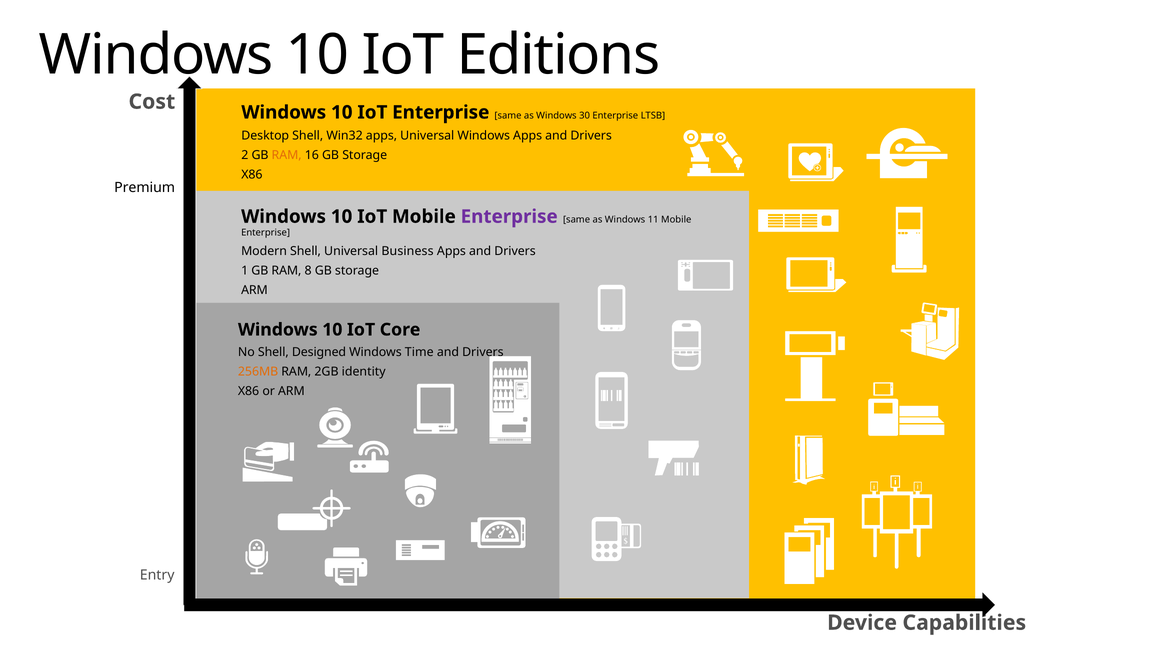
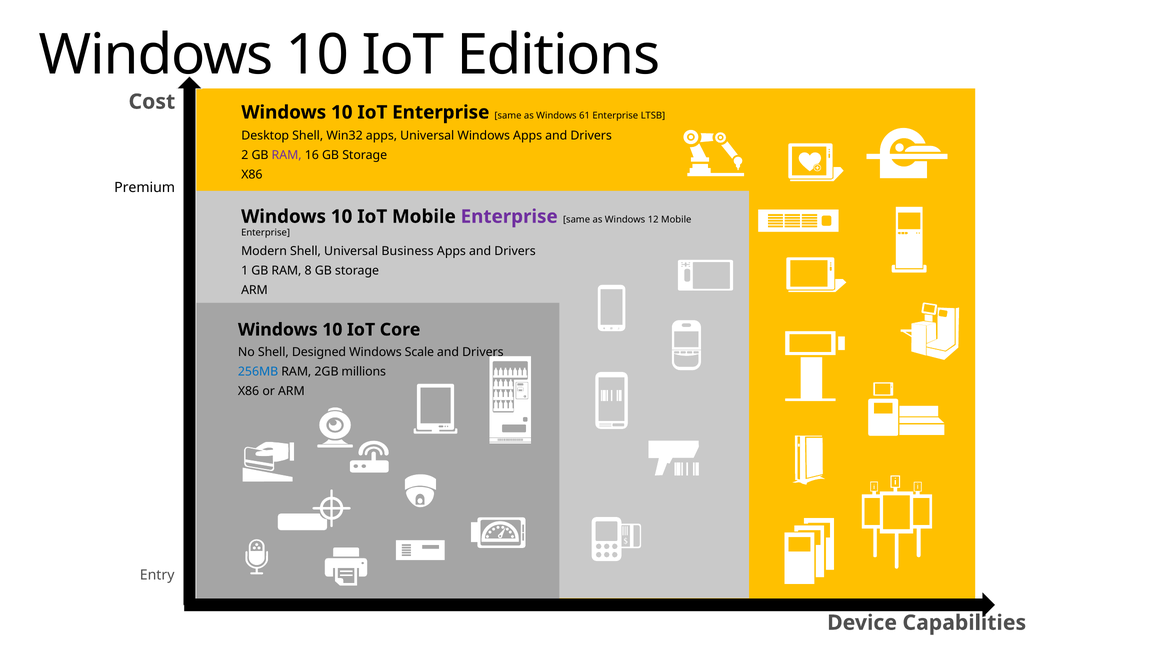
30: 30 -> 61 (585, 116)
RAM colour: orange -> purple (287, 155)
11: 11 -> 12 (653, 220)
Time: Time -> Scale (419, 352)
256MB colour: orange -> blue (258, 372)
identity: identity -> millions (364, 372)
